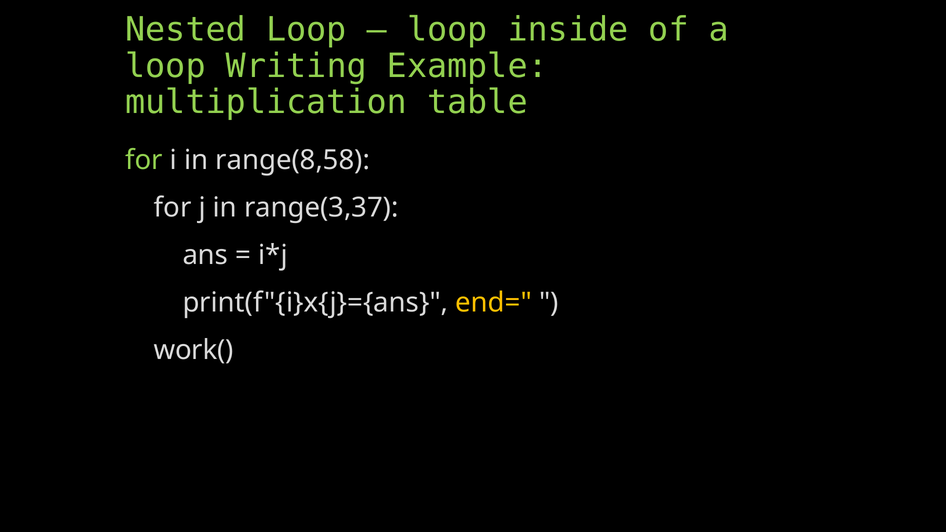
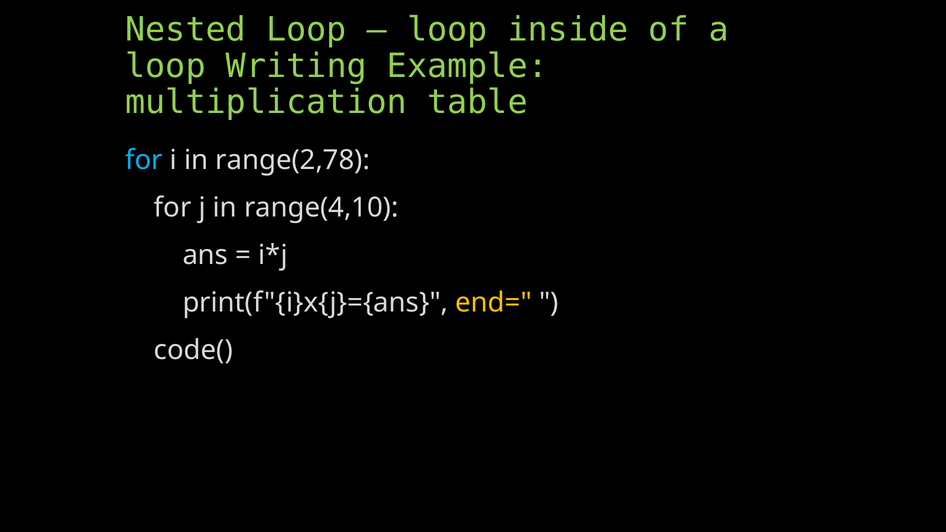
for colour: light green -> light blue (144, 160)
range(8,58: range(8,58 -> range(2,78 (293, 160)
range(3,37: range(3,37 -> range(4,10 (321, 208)
work(: work( -> code( (193, 350)
